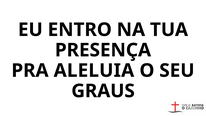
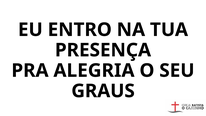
ALELUIA: ALELUIA -> ALEGRIA (94, 70)
